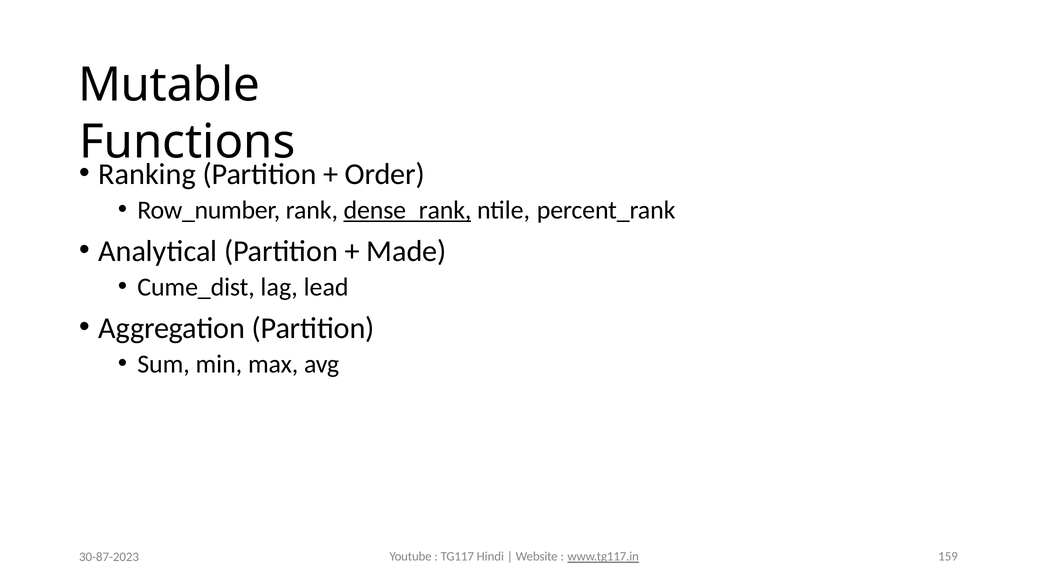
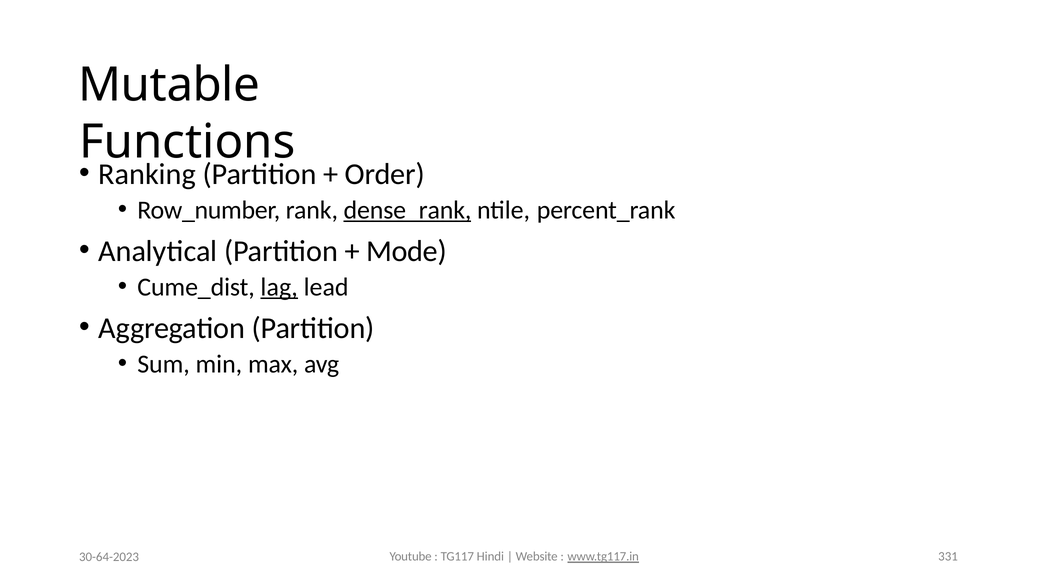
Made: Made -> Mode (407, 251)
lag underline: none -> present (279, 287)
30-87-2023: 30-87-2023 -> 30-64-2023 (109, 556)
159: 159 -> 331 (948, 556)
